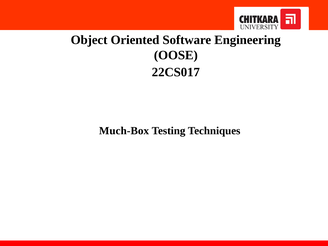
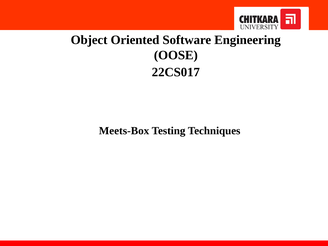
Much-Box: Much-Box -> Meets-Box (124, 131)
